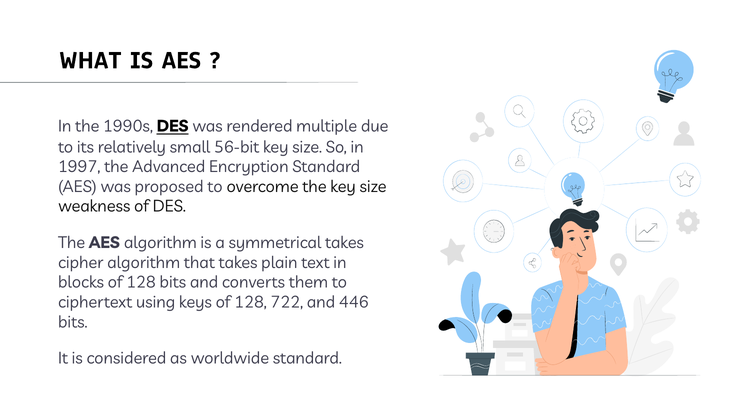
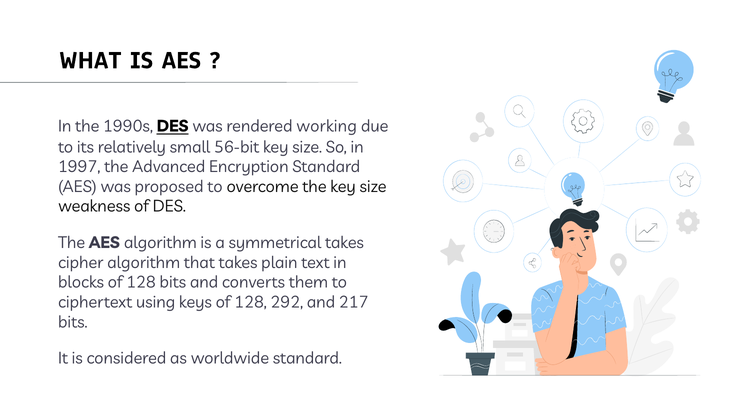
multiple: multiple -> working (327, 126)
722: 722 -> 292 (287, 302)
446: 446 -> 217 (354, 302)
